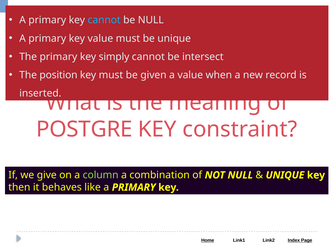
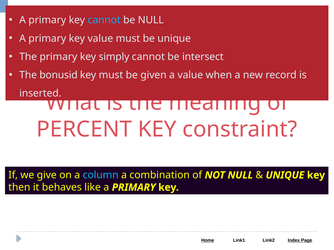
position: position -> bonusid (59, 75)
POSTGRE: POSTGRE -> PERCENT (84, 130)
column colour: light green -> light blue (101, 175)
